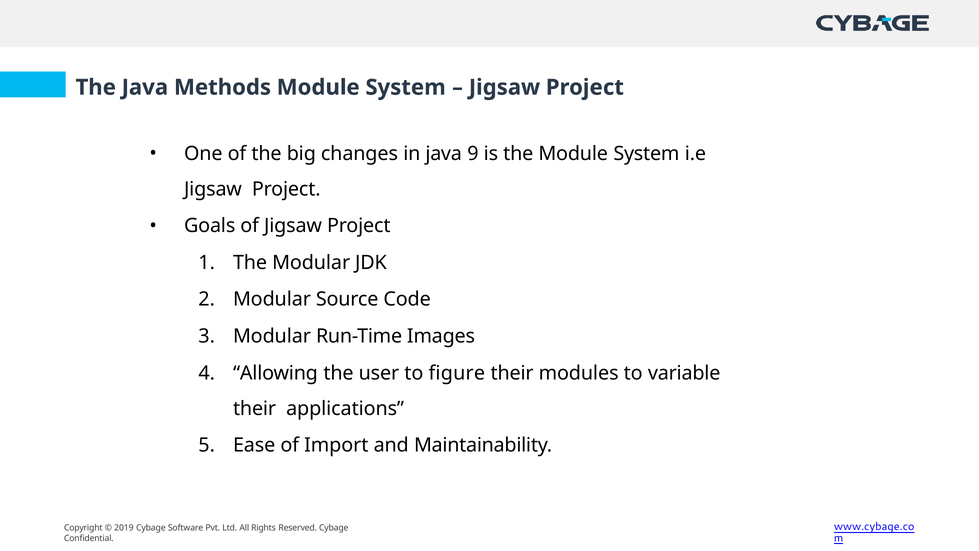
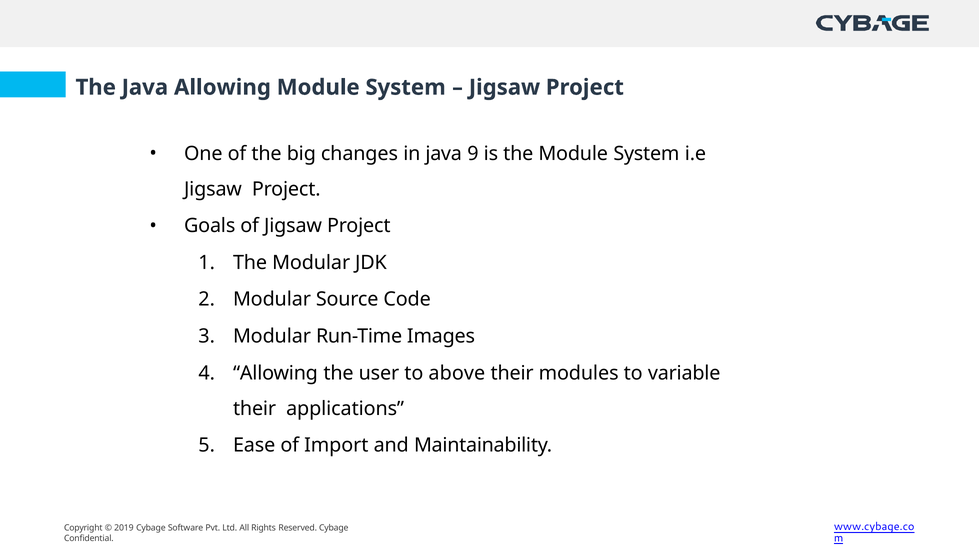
Java Methods: Methods -> Allowing (222, 87)
figure: figure -> above (457, 373)
